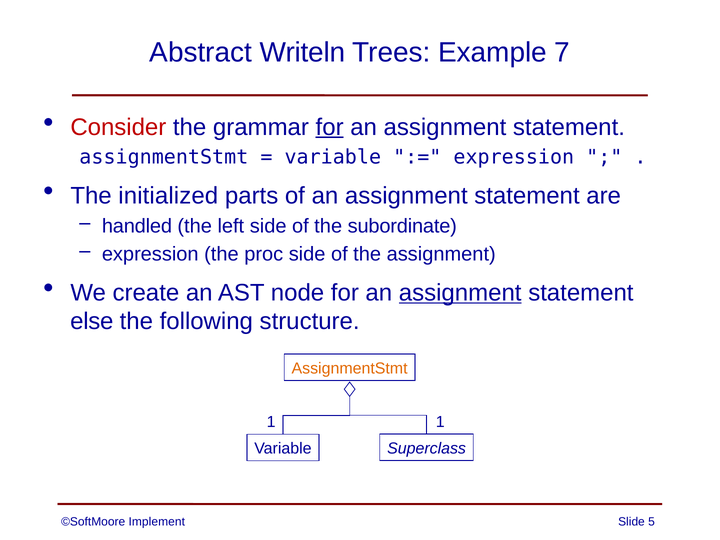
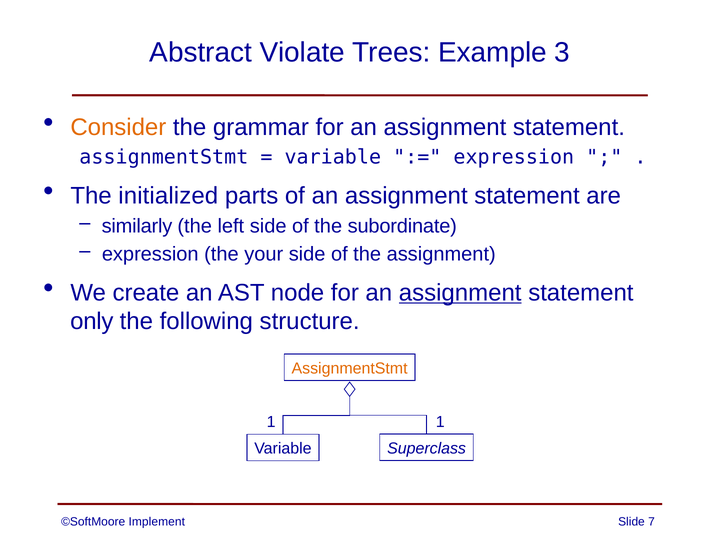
Writeln: Writeln -> Violate (302, 52)
7: 7 -> 3 (562, 52)
Consider colour: red -> orange (118, 127)
for underline: present -> none (330, 127)
handled: handled -> similarly (137, 226)
proc: proc -> your (264, 254)
else: else -> only (92, 321)
5: 5 -> 7 (652, 522)
